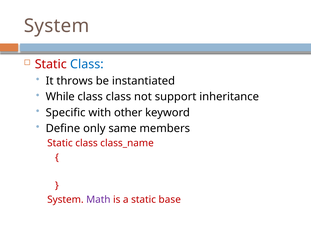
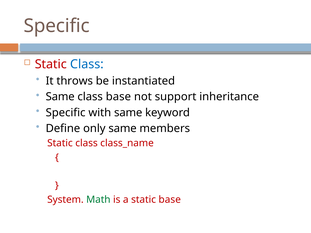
System: System -> Specific (57, 26)
While: While -> Same (60, 97)
class class: class -> base (118, 97)
with other: other -> same (128, 113)
Math colour: purple -> green (98, 200)
